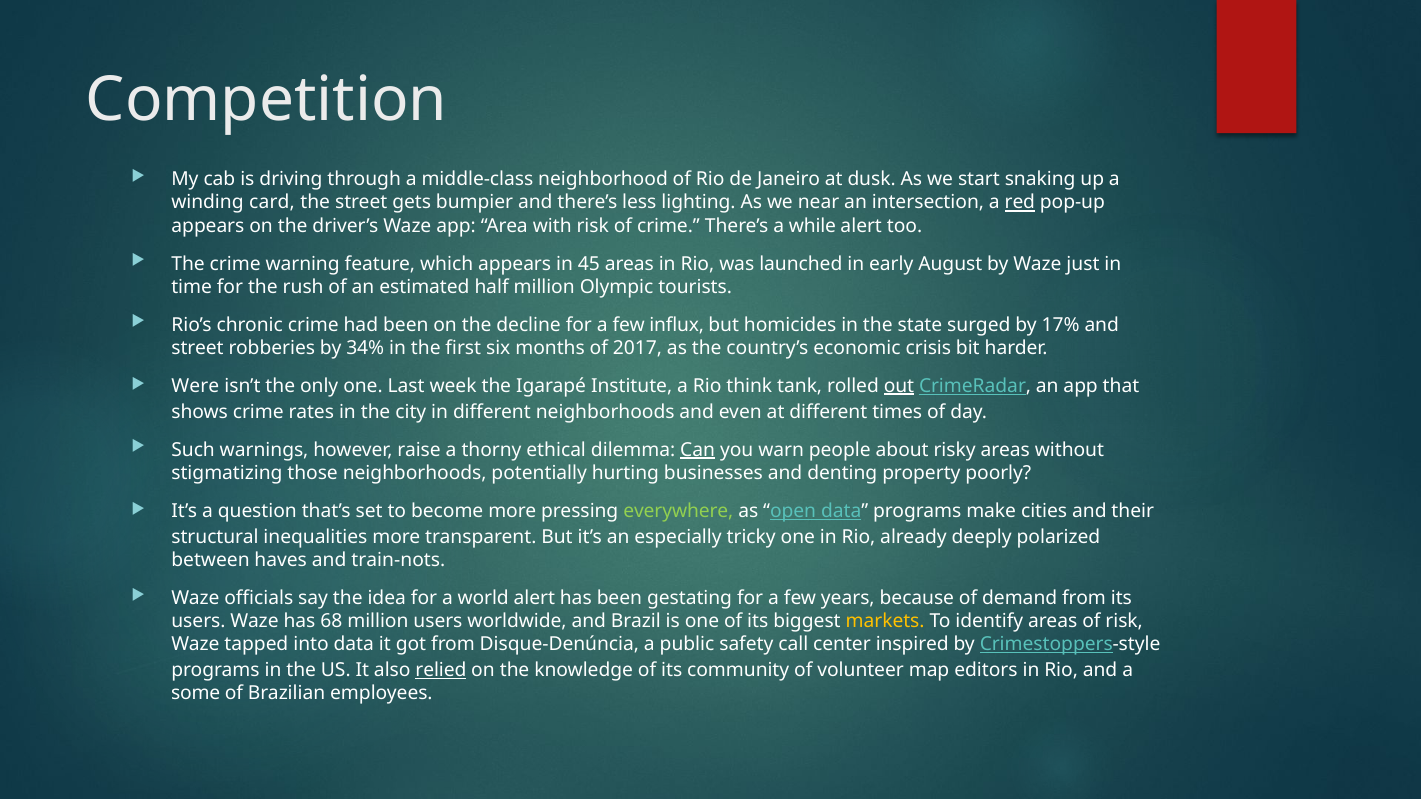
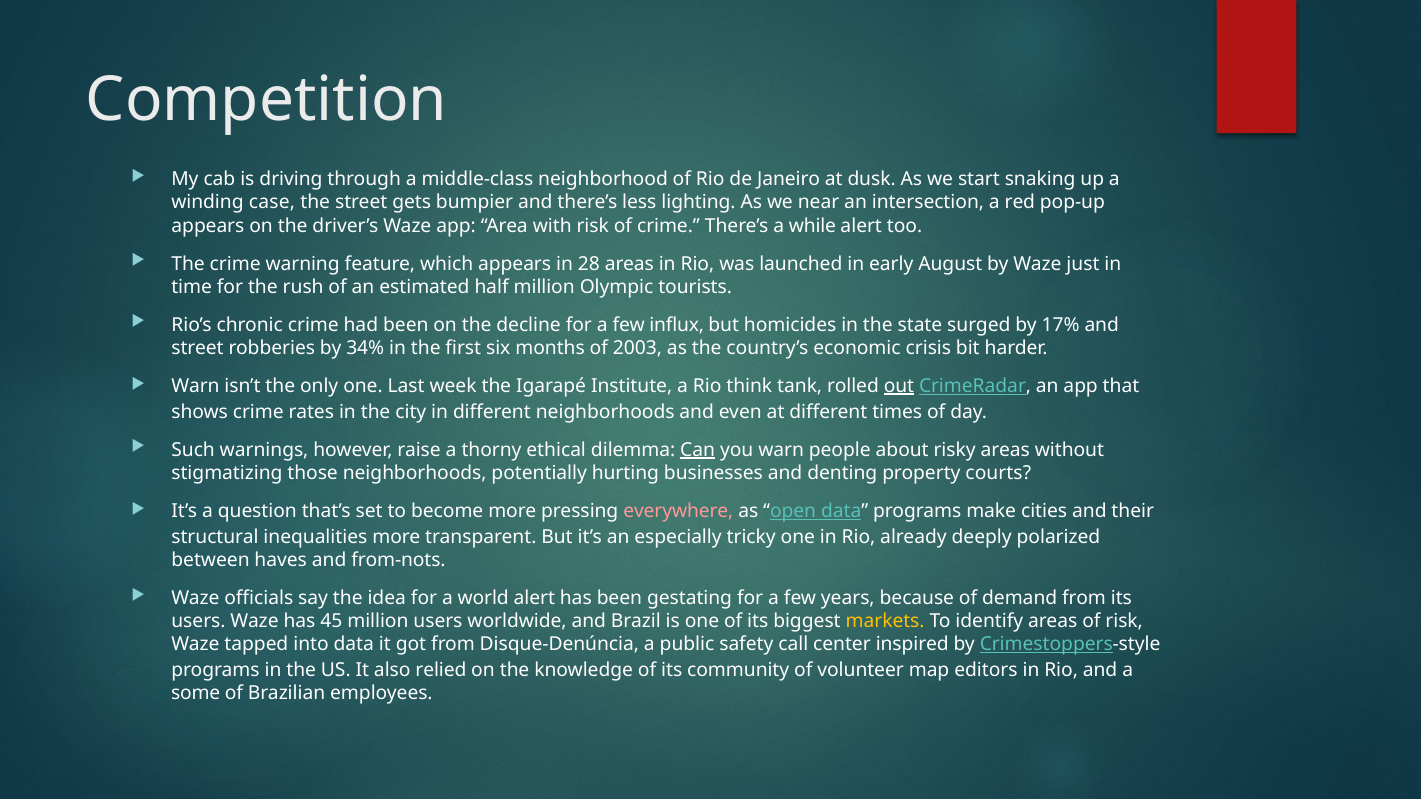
card: card -> case (272, 203)
red underline: present -> none (1020, 203)
45: 45 -> 28 (589, 264)
2017: 2017 -> 2003 (637, 348)
Were: Were -> Warn (196, 386)
poorly: poorly -> courts (998, 473)
everywhere colour: light green -> pink (678, 511)
train-nots: train-nots -> from-nots (398, 560)
68: 68 -> 45 (331, 621)
relied underline: present -> none (441, 670)
